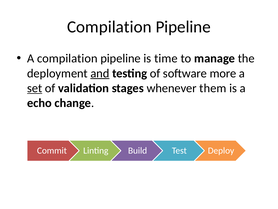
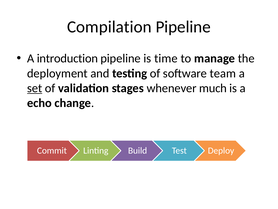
A compilation: compilation -> introduction (67, 58)
and underline: present -> none (100, 73)
more: more -> team (223, 73)
them: them -> much (213, 88)
